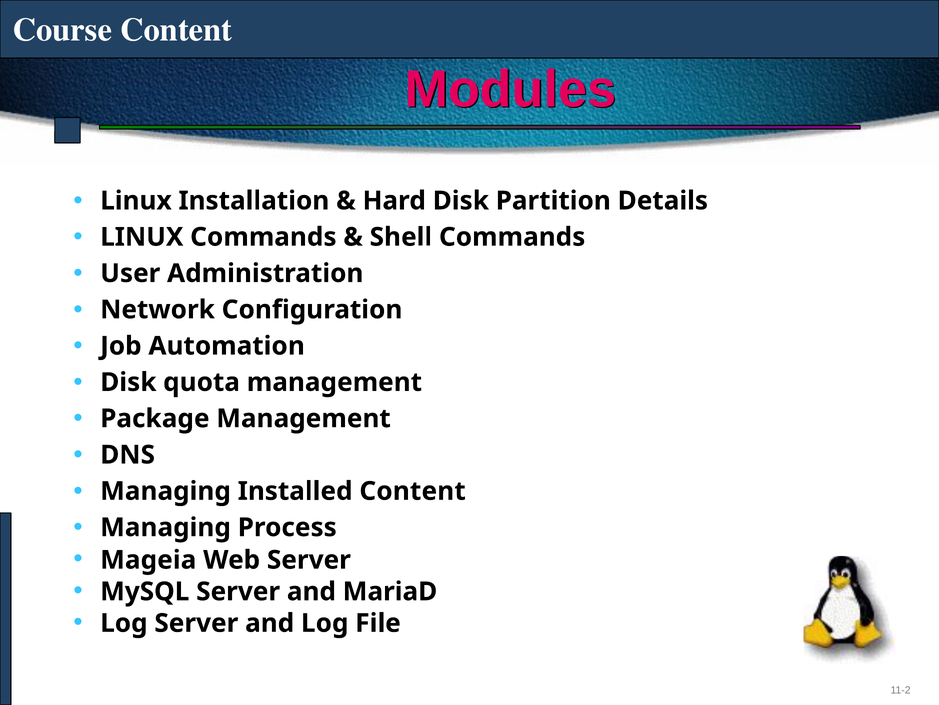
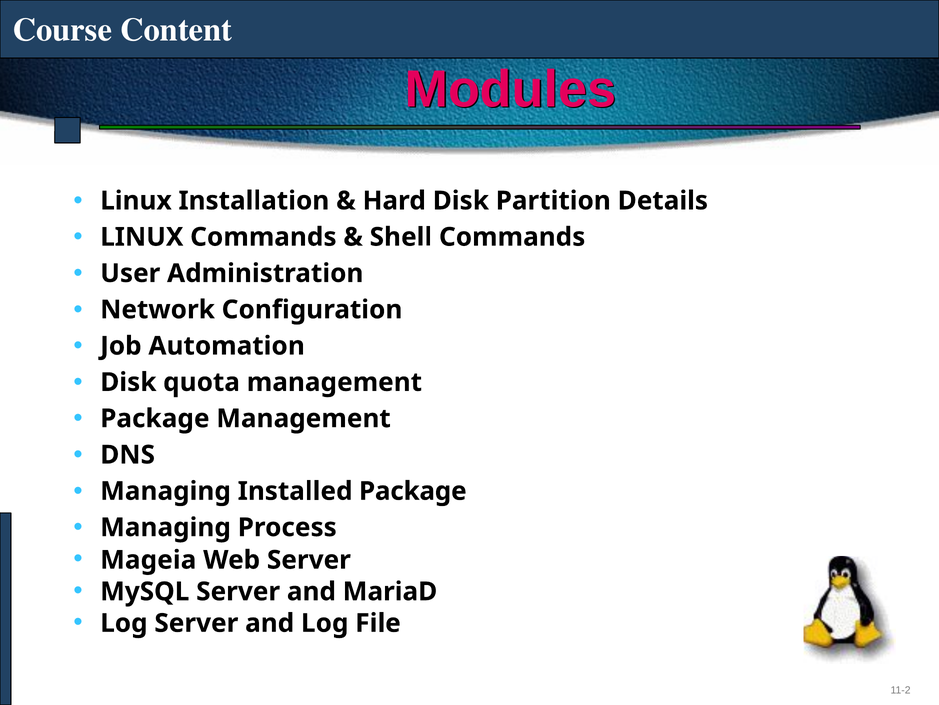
Installed Content: Content -> Package (413, 491)
